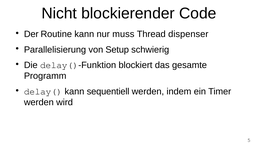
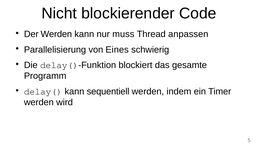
Der Routine: Routine -> Werden (56, 34)
dispenser: dispenser -> anpassen (188, 34)
Setup: Setup -> Eines (117, 50)
